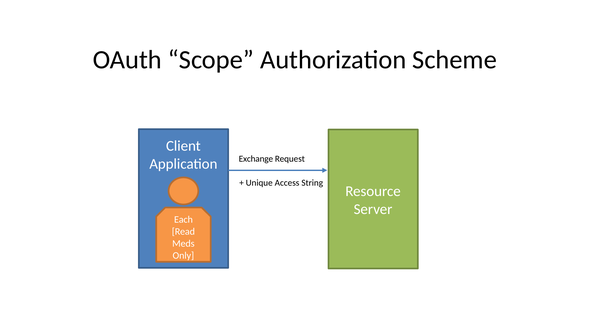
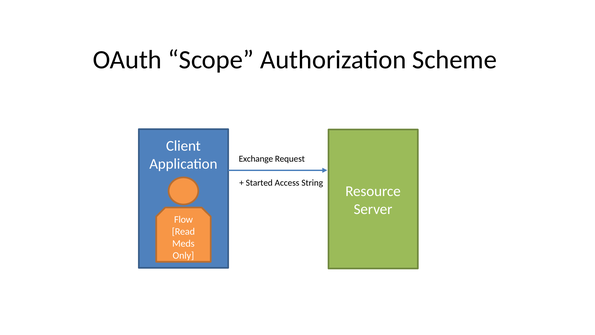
Unique: Unique -> Started (259, 183)
Each: Each -> Flow (183, 220)
